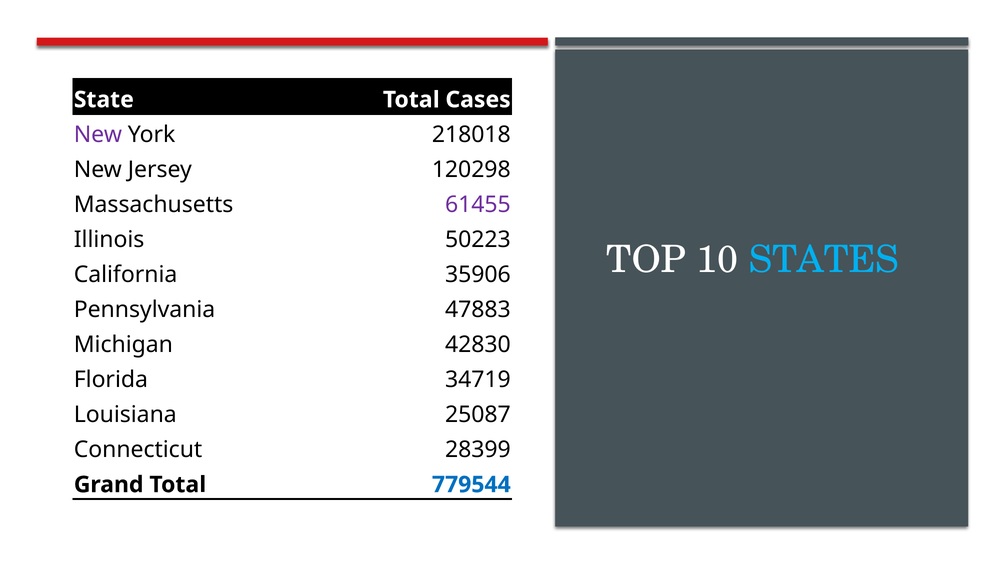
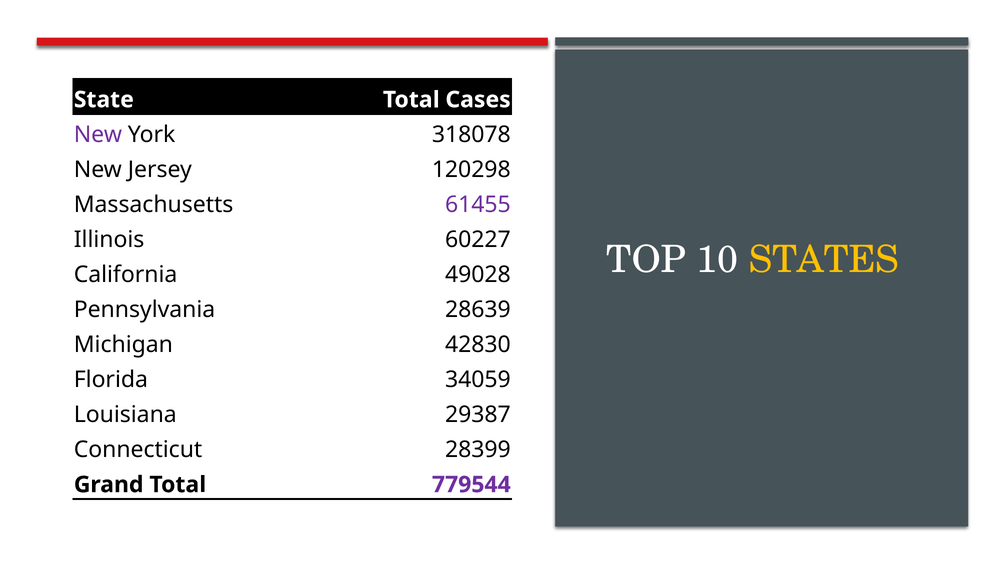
218018: 218018 -> 318078 (471, 135)
50223: 50223 -> 60227 (478, 240)
STATES colour: light blue -> yellow (824, 260)
35906: 35906 -> 49028 (478, 275)
47883: 47883 -> 28639 (478, 310)
34719: 34719 -> 34059 (478, 380)
25087: 25087 -> 29387 (478, 415)
779544 colour: blue -> purple (471, 485)
